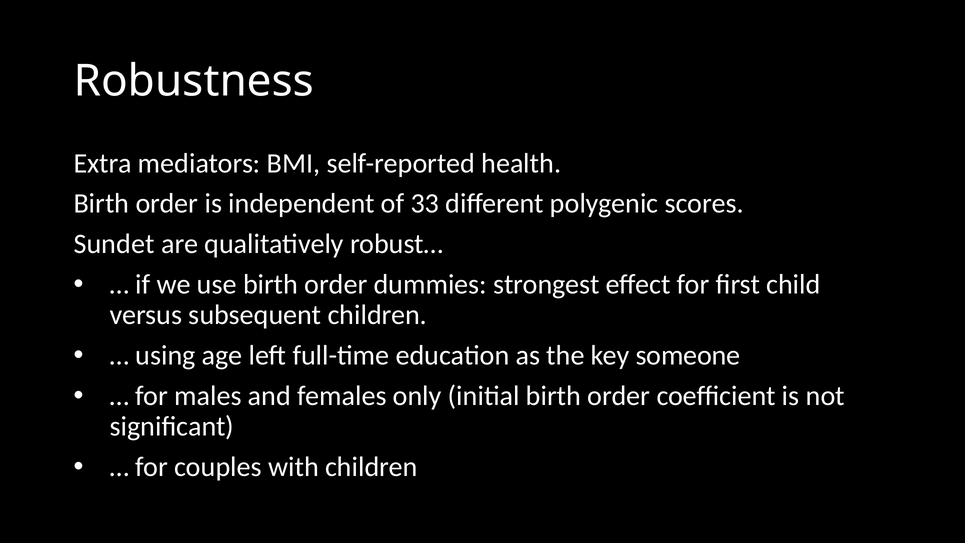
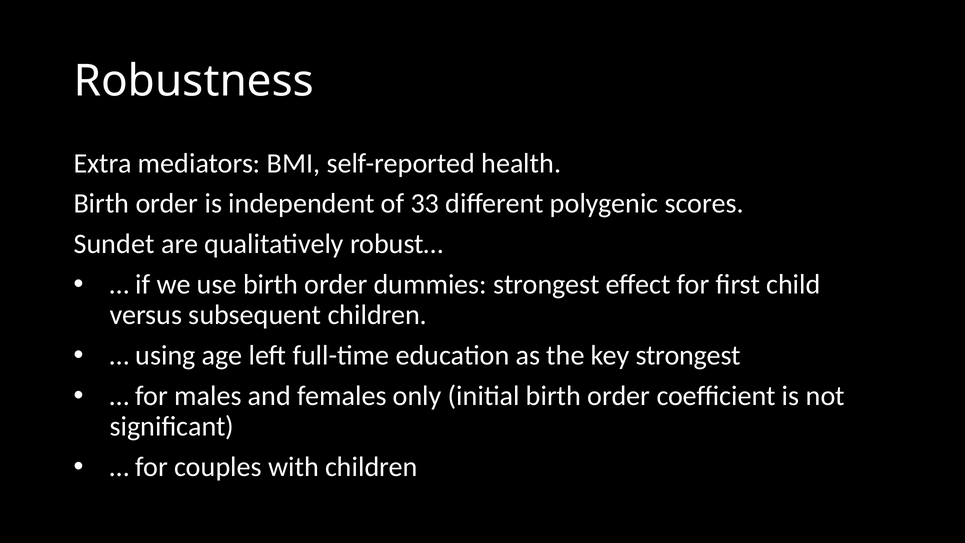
key someone: someone -> strongest (688, 355)
